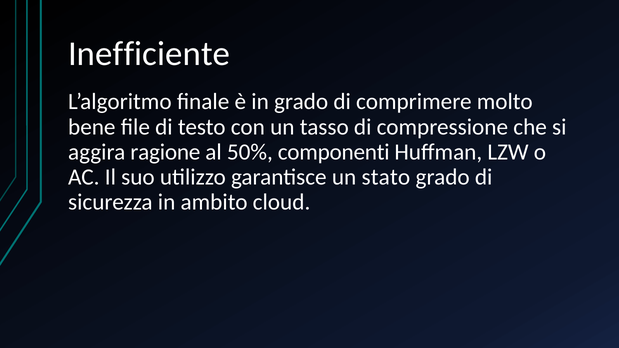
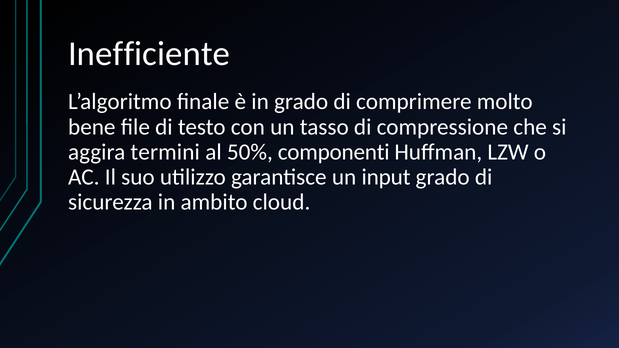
ragione: ragione -> termini (165, 152)
stato: stato -> input (386, 177)
